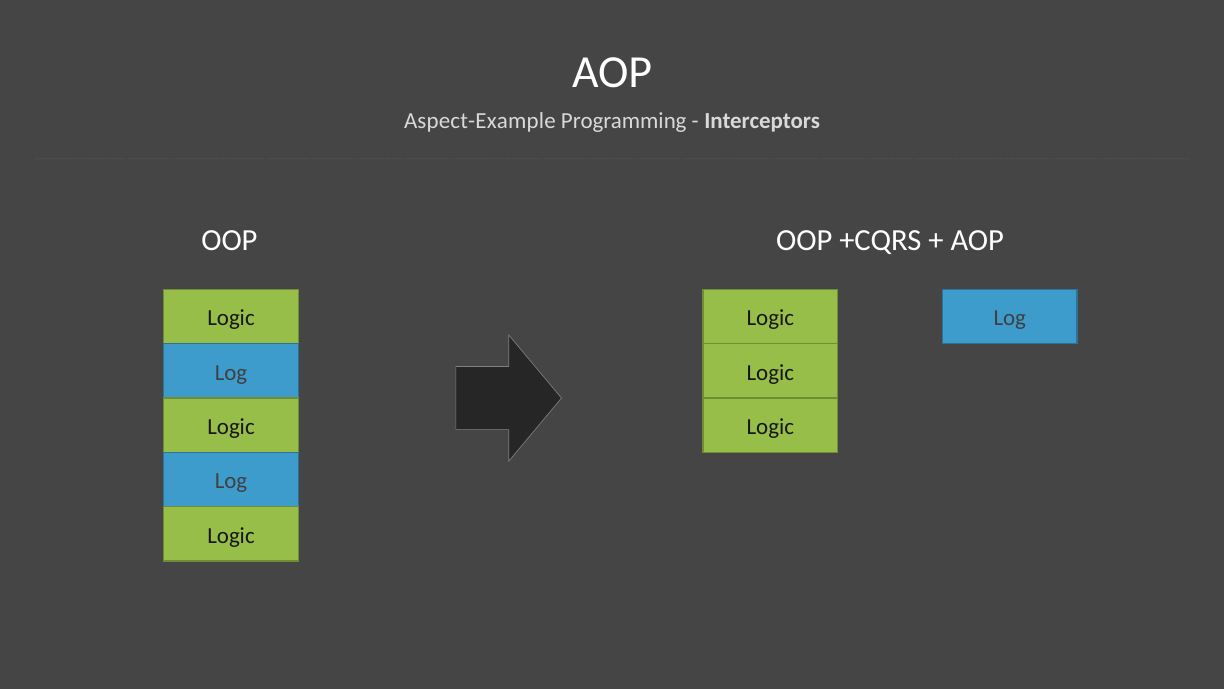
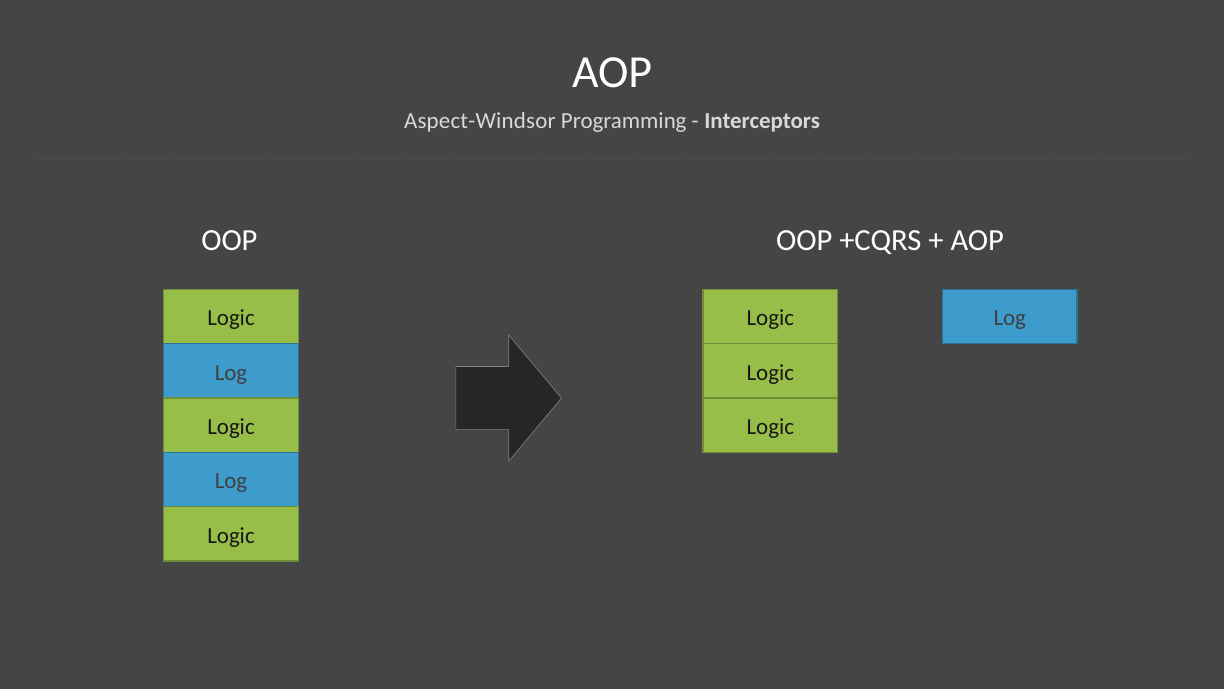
Aspect-Example: Aspect-Example -> Aspect-Windsor (480, 121)
